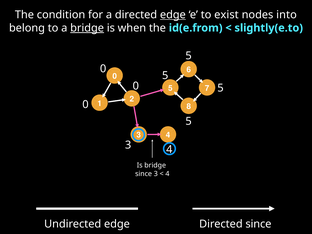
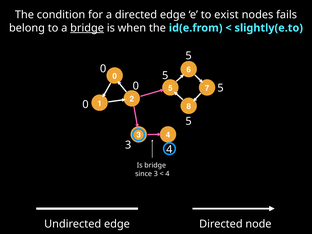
edge underline: present -> none (173, 15)
into: into -> fails (287, 15)
Directed since: since -> node (258, 224)
